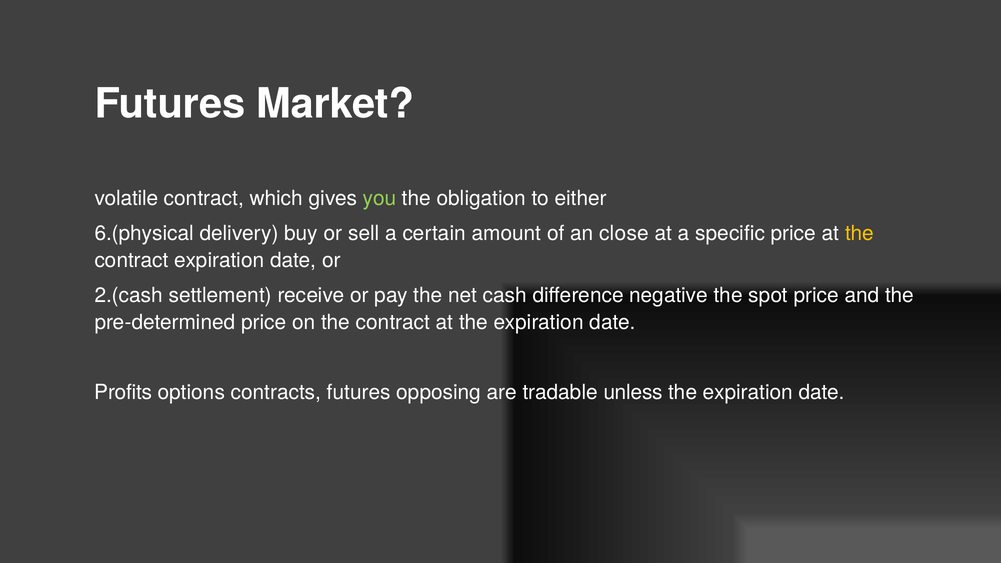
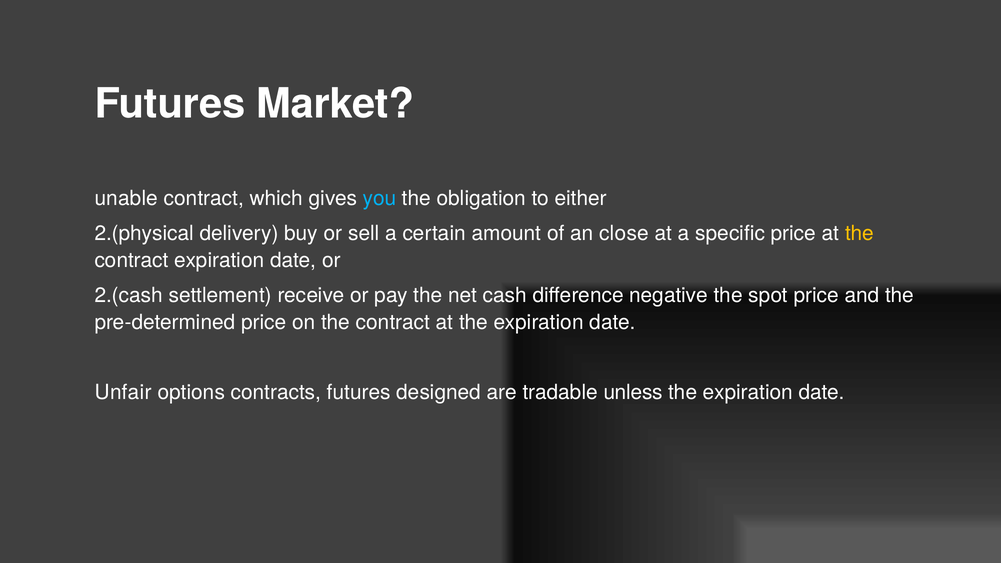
volatile: volatile -> unable (126, 198)
you colour: light green -> light blue (380, 198)
6.(physical: 6.(physical -> 2.(physical (144, 233)
Profits: Profits -> Unfair (123, 392)
opposing: opposing -> designed (439, 392)
